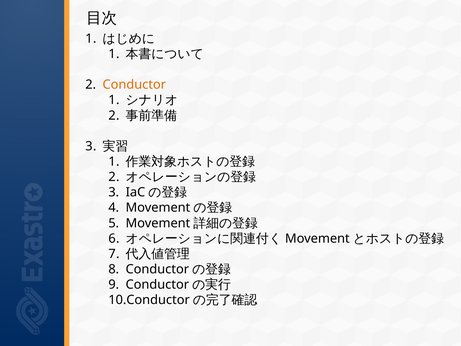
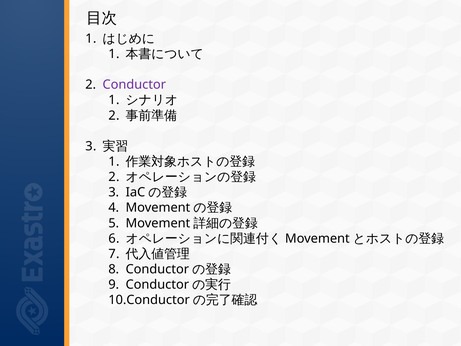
Conductor colour: orange -> purple (134, 85)
